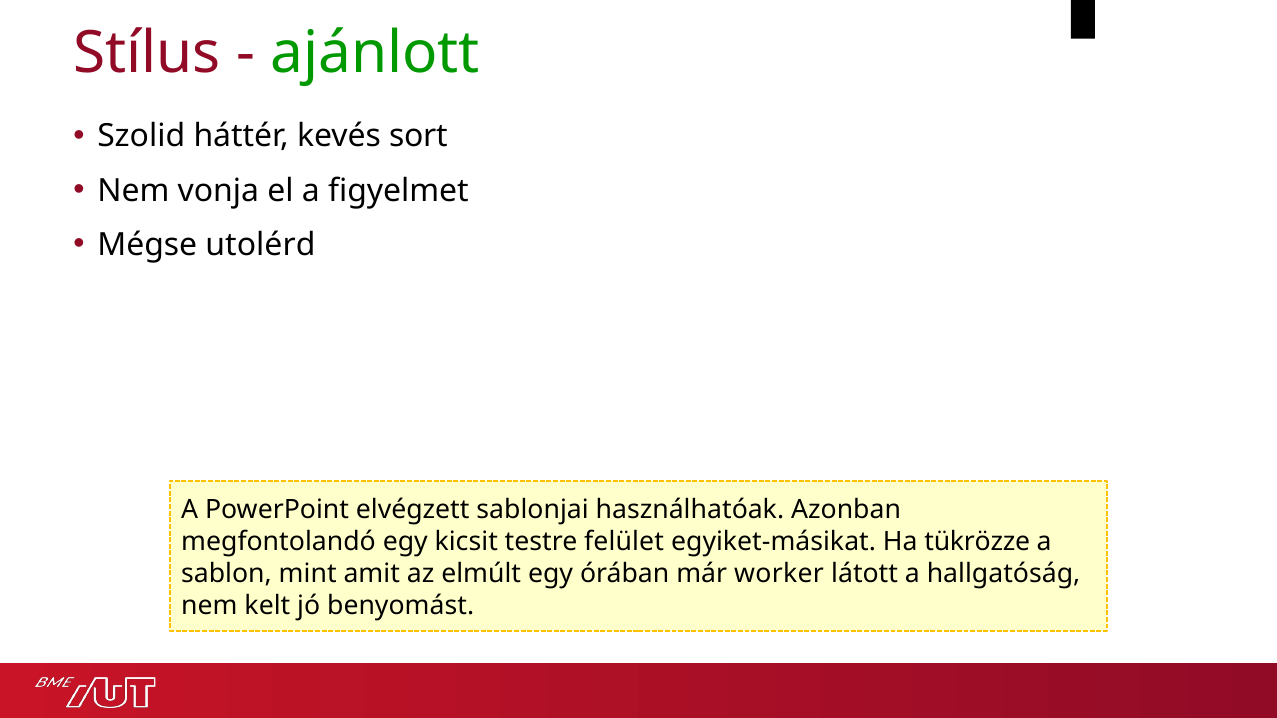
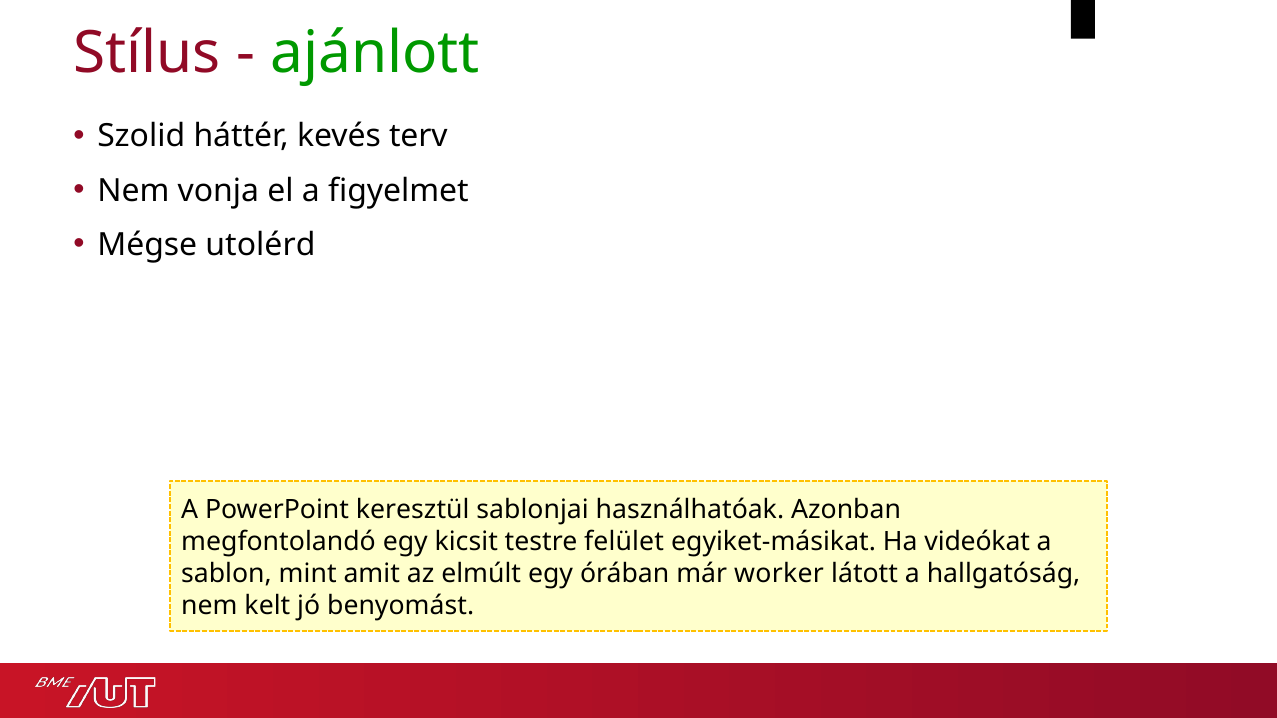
sort: sort -> terv (418, 136)
elvégzett: elvégzett -> keresztül (413, 510)
tükrözze: tükrözze -> videókat (977, 542)
